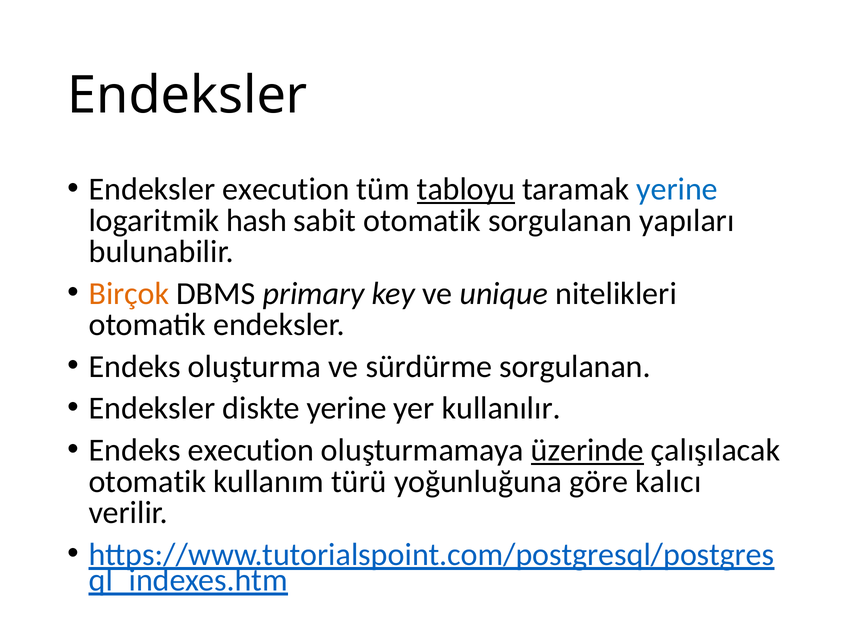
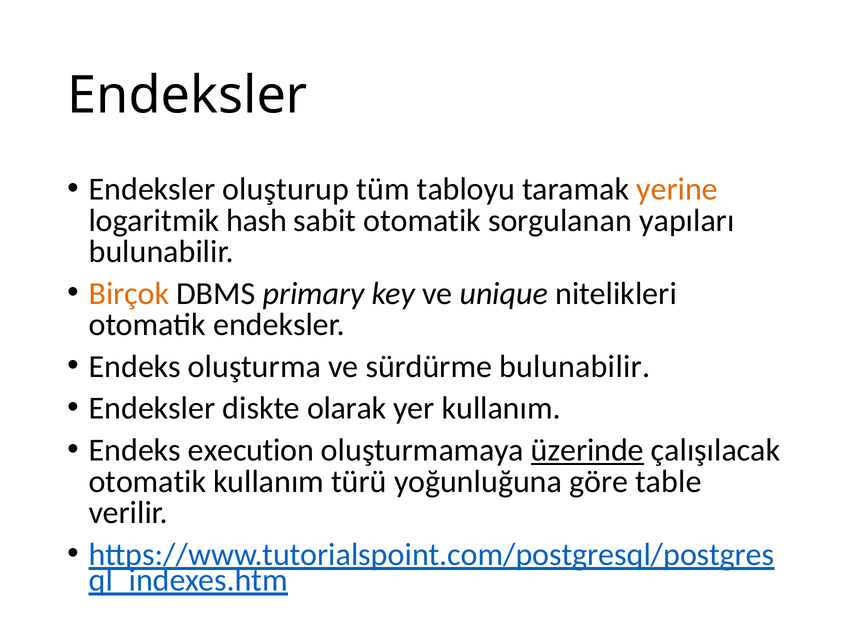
Endeksler execution: execution -> oluşturup (286, 189)
tabloyu underline: present -> none (466, 189)
yerine colour: blue -> orange (677, 189)
sürdürme sorgulanan: sorgulanan -> bulunabilir (575, 367)
diskte yerine: yerine -> olarak (347, 409)
yer kullanılır: kullanılır -> kullanım (501, 409)
kalıcı: kalıcı -> table (668, 482)
